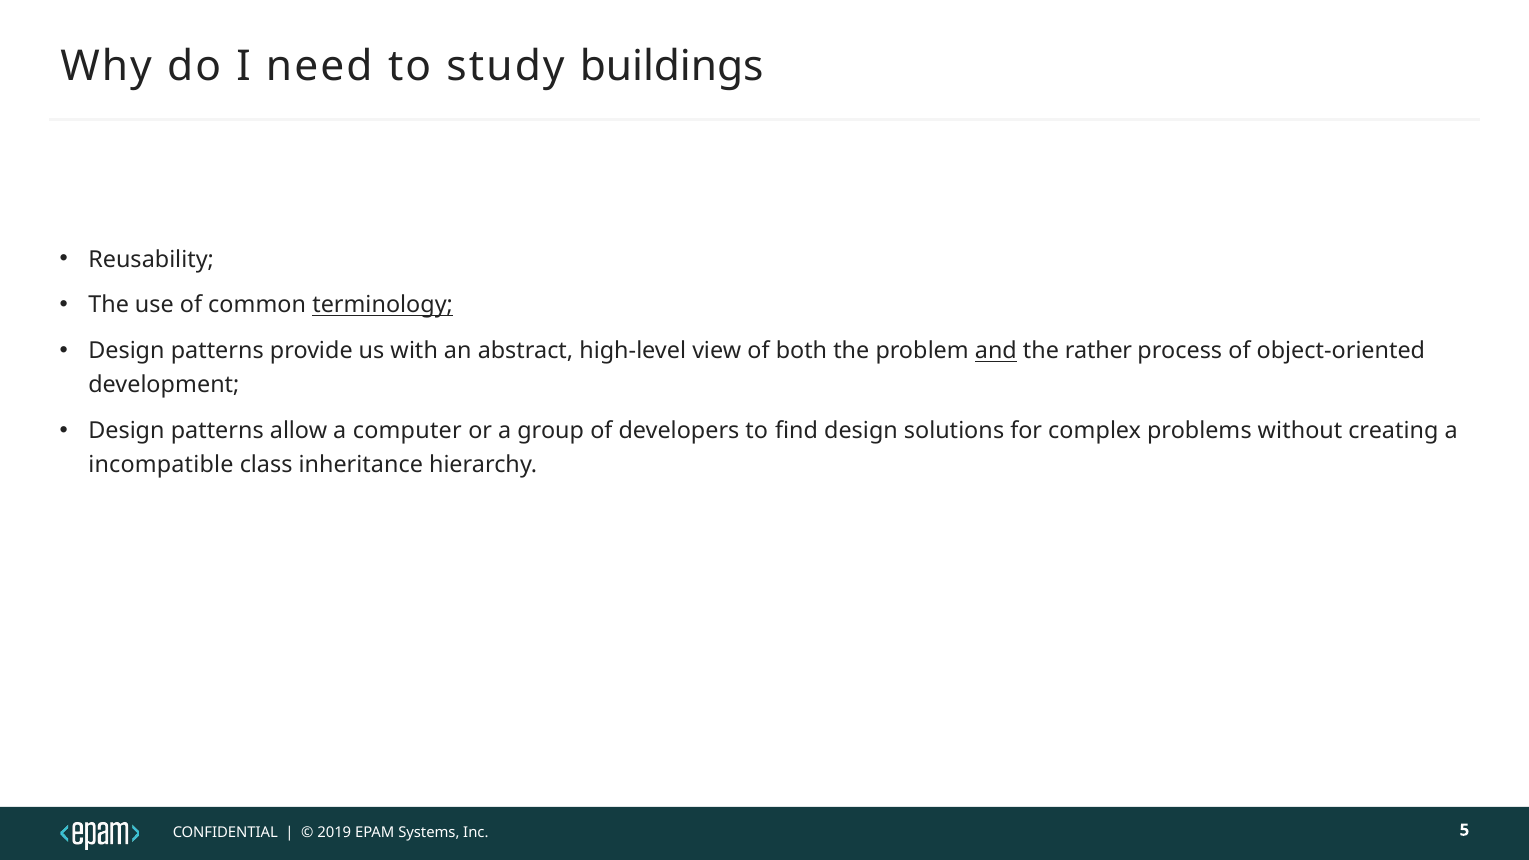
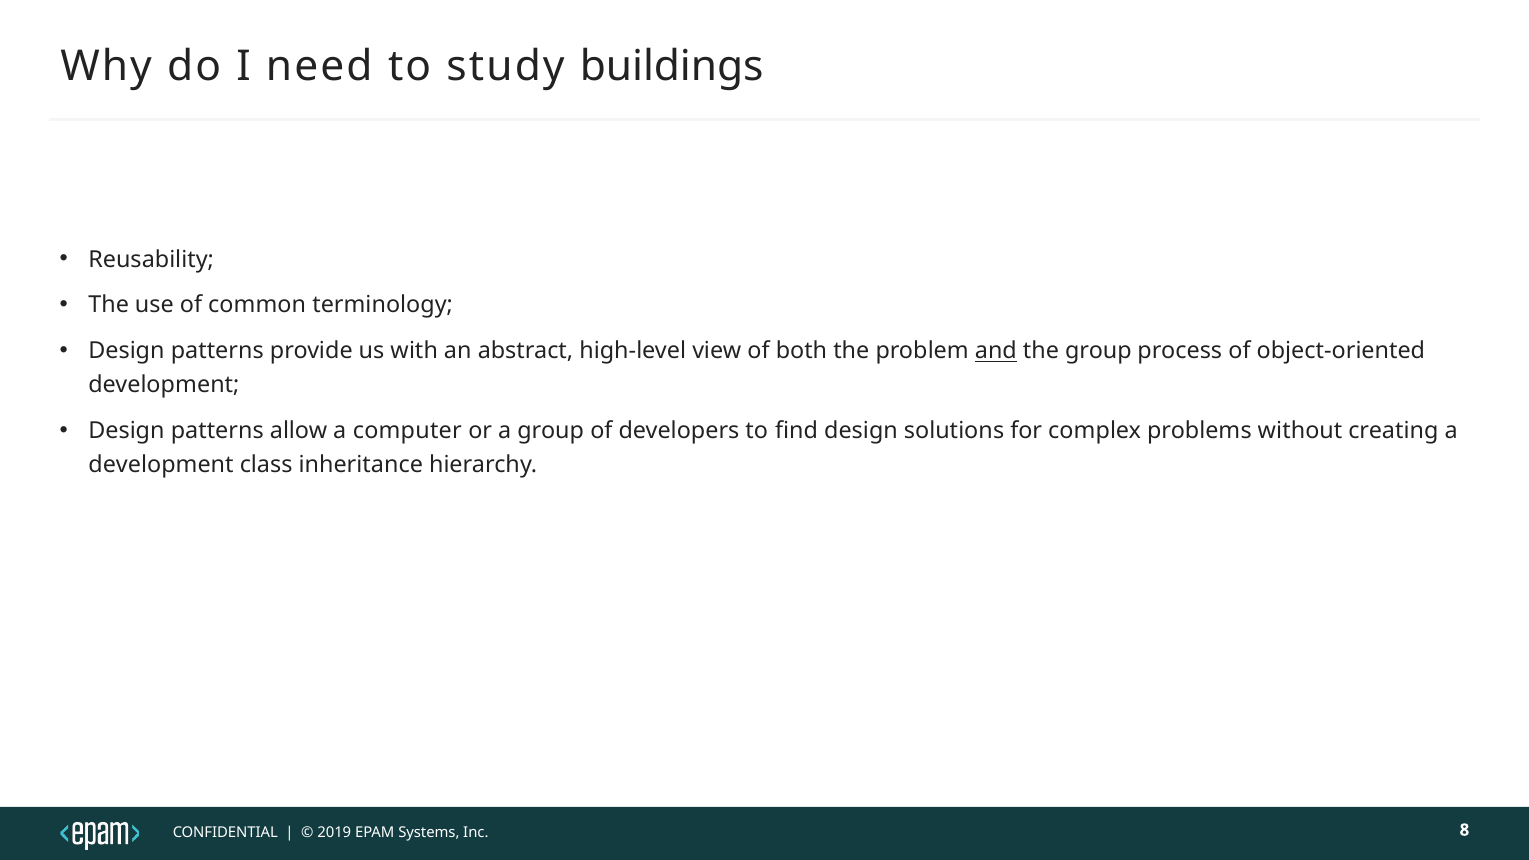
terminology underline: present -> none (383, 305)
the rather: rather -> group (1098, 351)
incompatible: incompatible -> development (161, 465)
5: 5 -> 8 (1464, 830)
